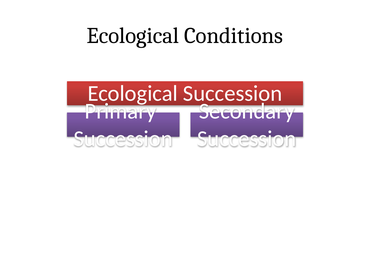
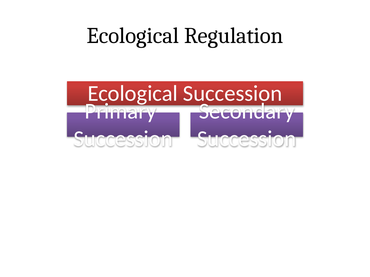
Conditions: Conditions -> Regulation (234, 36)
